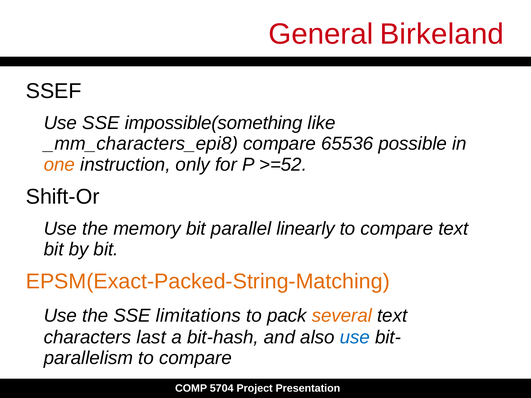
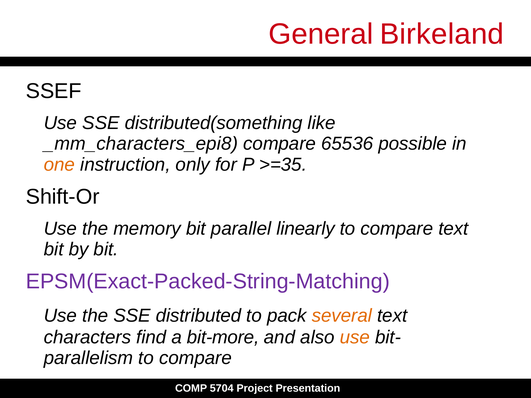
impossible(something: impossible(something -> distributed(something (214, 123)
>=52: >=52 -> >=35 (283, 165)
EPSM(Exact-Packed-String-Matching colour: orange -> purple (208, 282)
limitations: limitations -> distributed (199, 316)
last: last -> find (151, 337)
bit-hash: bit-hash -> bit-more (223, 337)
use colour: blue -> orange (355, 337)
